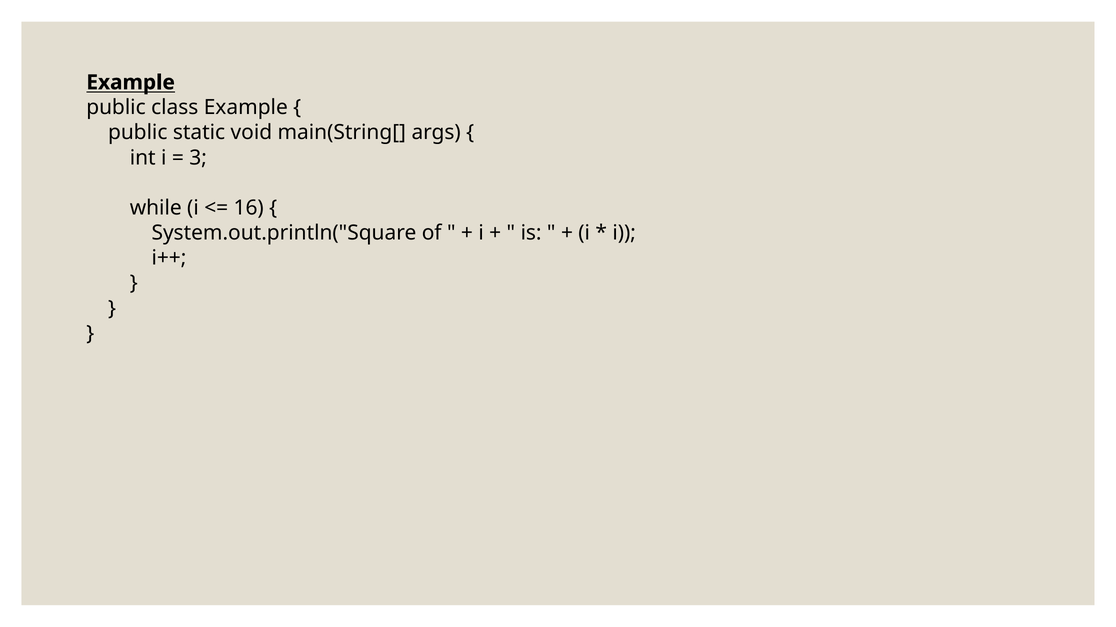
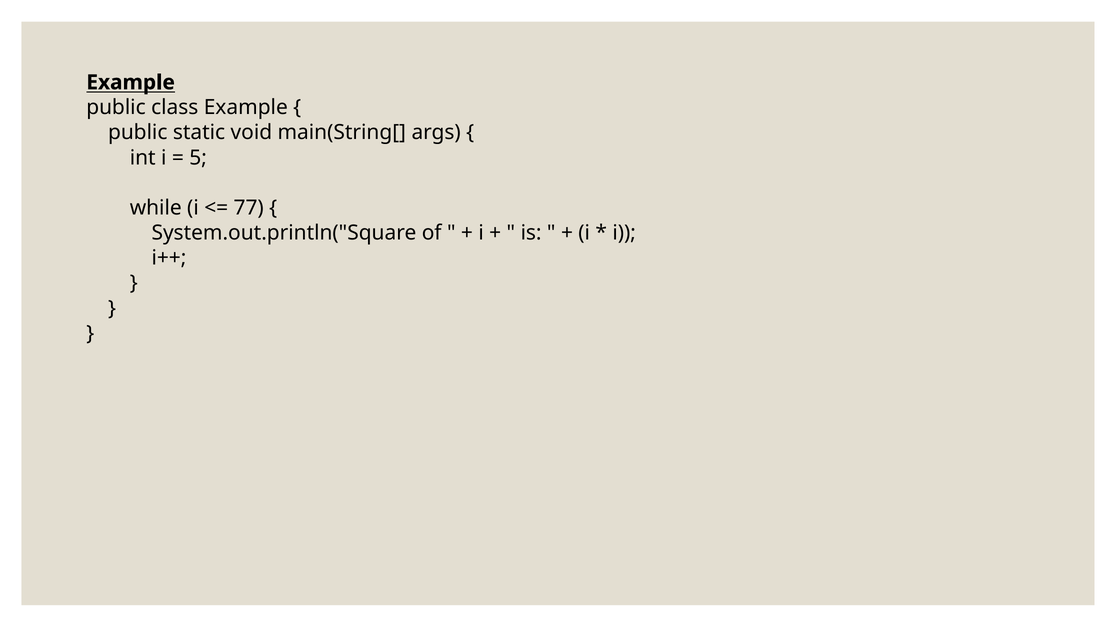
3: 3 -> 5 (198, 158)
16: 16 -> 77 (249, 208)
